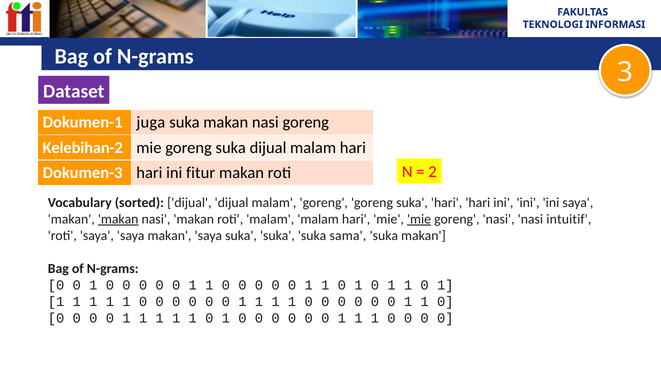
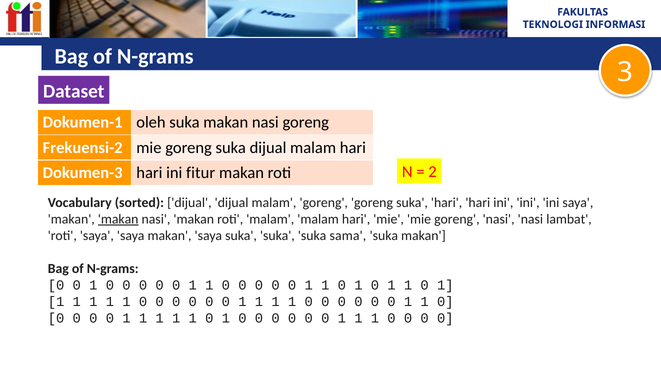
juga: juga -> oleh (151, 122)
Kelebihan-2: Kelebihan-2 -> Frekuensi-2 (83, 148)
mie underline: present -> none (419, 219)
intuitif: intuitif -> lambat (569, 219)
